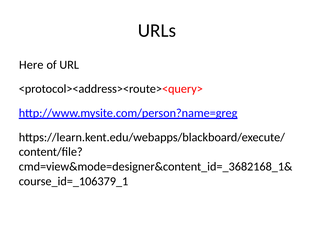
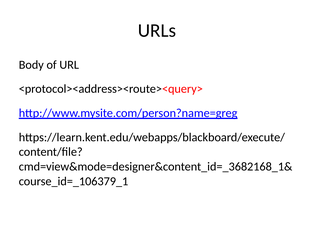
Here: Here -> Body (31, 65)
